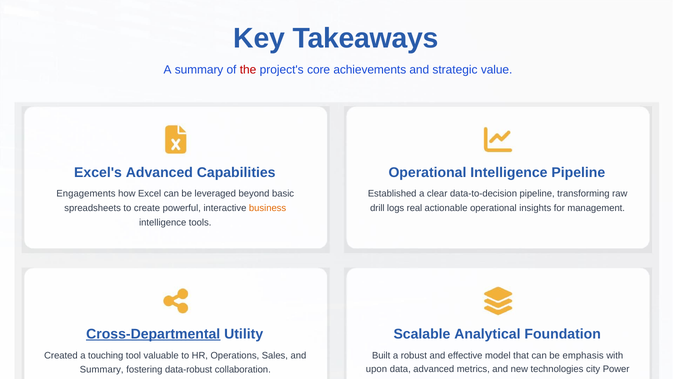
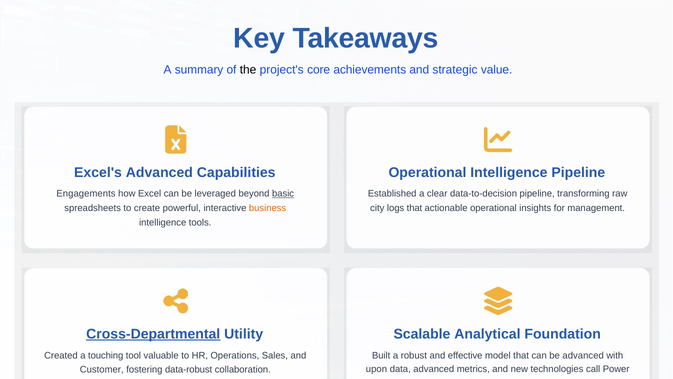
the colour: red -> black (248, 70)
basic underline: none -> present (283, 194)
drill: drill -> city (377, 208)
logs real: real -> that (414, 208)
be emphasis: emphasis -> advanced (583, 355)
city: city -> call (593, 369)
Summary: Summary -> Customer (102, 369)
